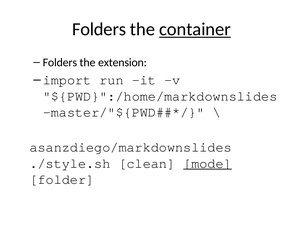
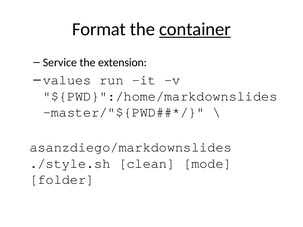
Folders: Folders -> Format (99, 29)
Folders: Folders -> Service (60, 62)
import: import -> values (67, 80)
mode underline: present -> none (207, 164)
